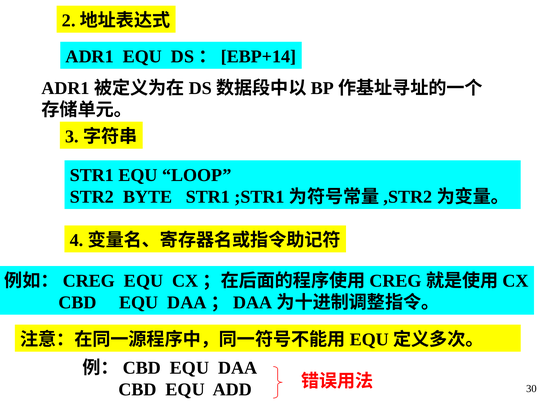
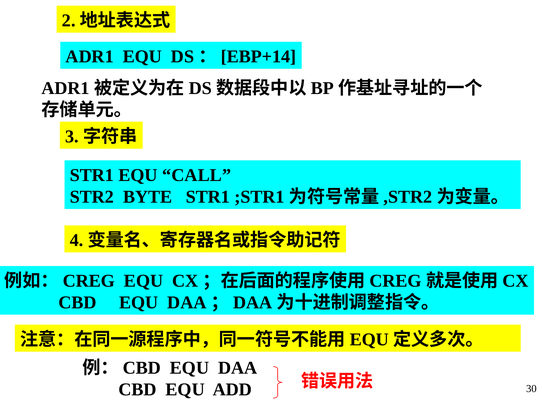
LOOP: LOOP -> CALL (197, 175)
